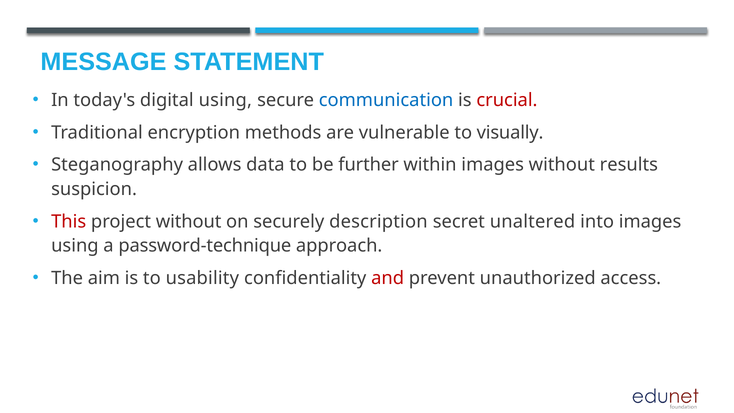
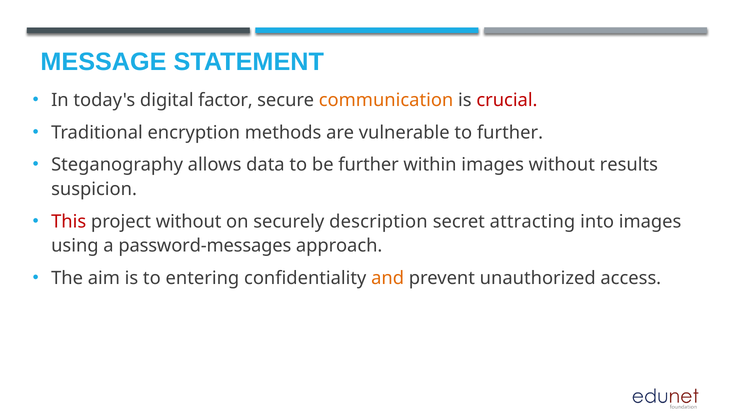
digital using: using -> factor (225, 100)
communication colour: blue -> orange (386, 100)
to visually: visually -> further (510, 132)
unaltered: unaltered -> attracting (532, 222)
password-technique: password-technique -> password-messages (205, 246)
usability: usability -> entering (202, 278)
and colour: red -> orange (388, 278)
